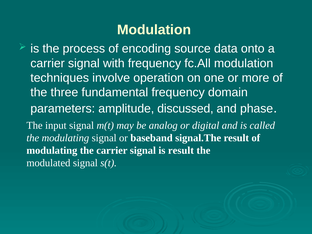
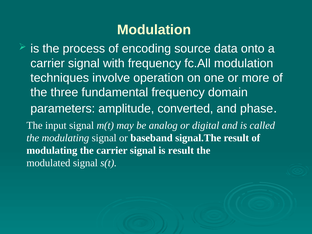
discussed: discussed -> converted (185, 109)
